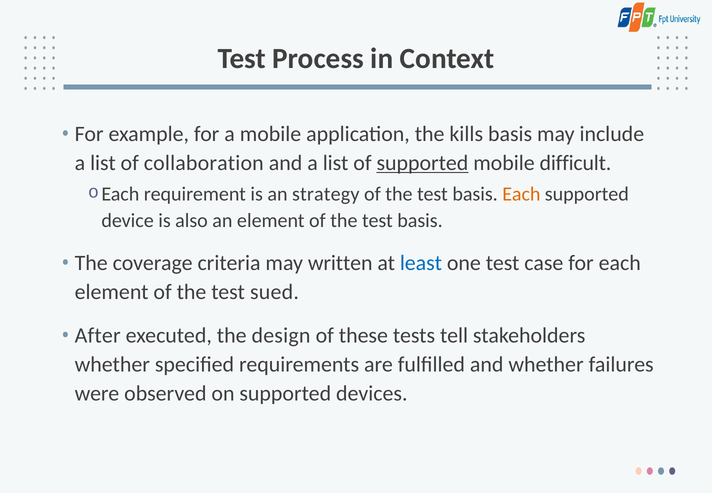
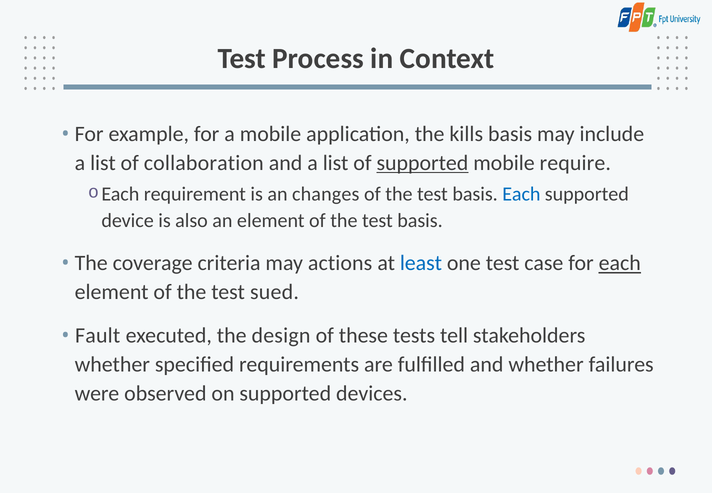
difficult: difficult -> require (575, 163)
strategy: strategy -> changes (326, 194)
Each colour: orange -> blue (521, 194)
written: written -> actions (340, 263)
each underline: none -> present (620, 263)
After: After -> Fault (98, 336)
